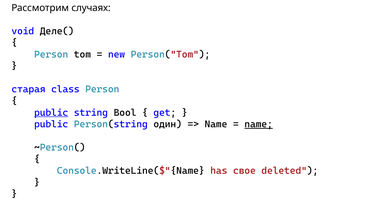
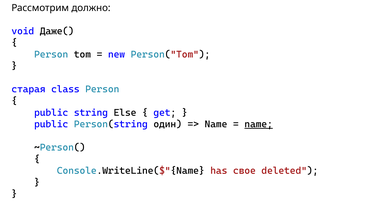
случаях: случаях -> должно (91, 8)
Деле(: Деле( -> Даже( (57, 31)
public underline: present -> none (51, 113)
Bool: Bool -> Else (125, 113)
